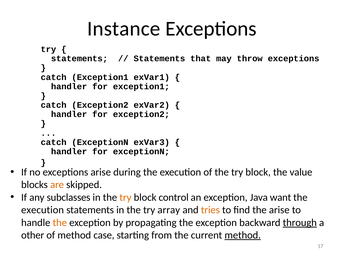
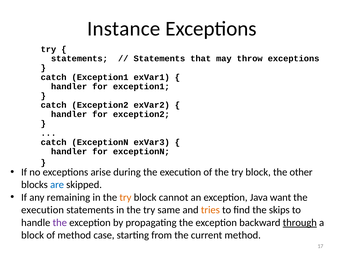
value: value -> other (301, 172)
are colour: orange -> blue (57, 185)
subclasses: subclasses -> remaining (68, 197)
control: control -> cannot (174, 197)
array: array -> same (169, 210)
the arise: arise -> skips (279, 210)
the colour: orange -> purple (60, 223)
other: other -> block (33, 235)
method underline: present -> none (243, 235)
